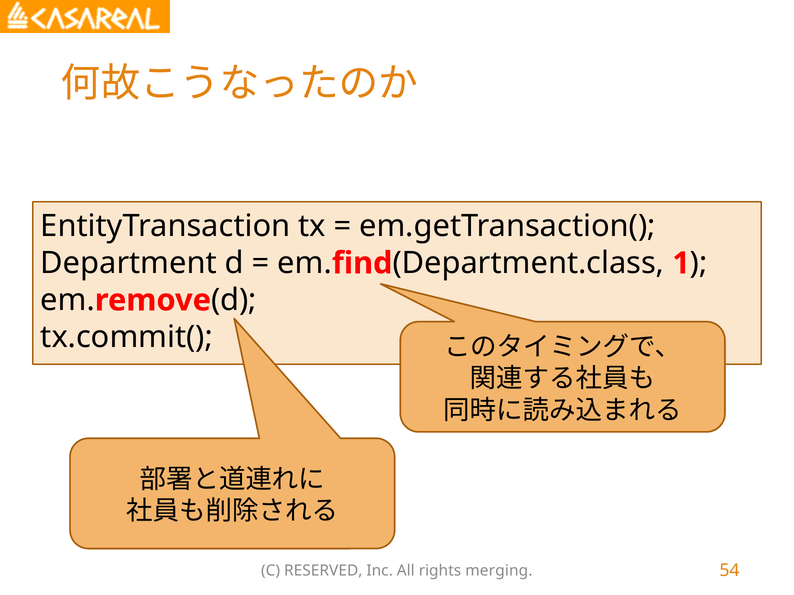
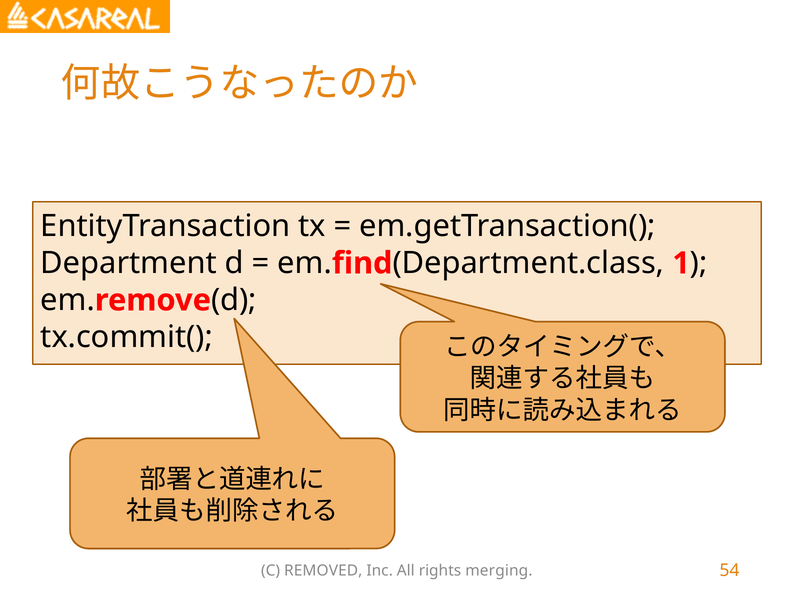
RESERVED: RESERVED -> REMOVED (323, 571)
